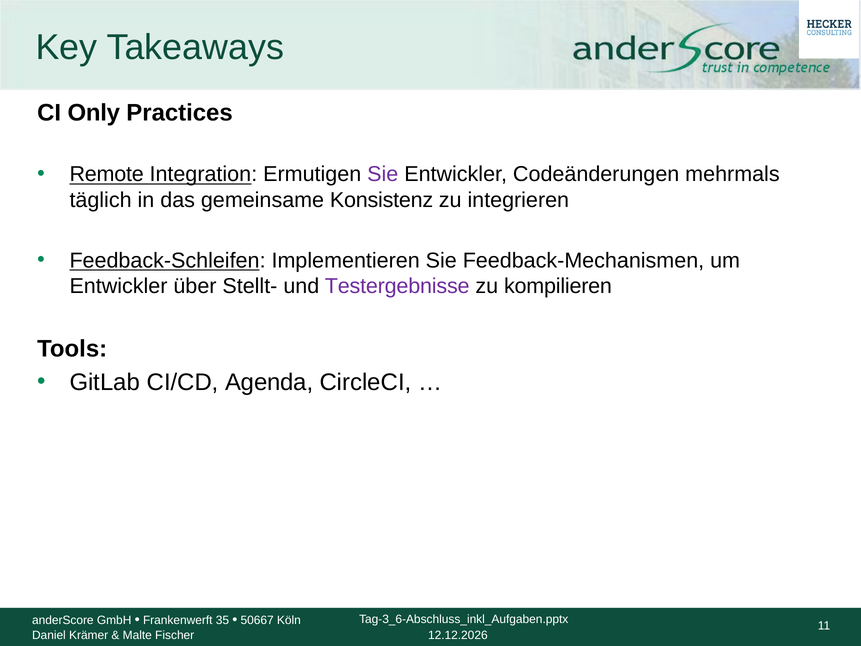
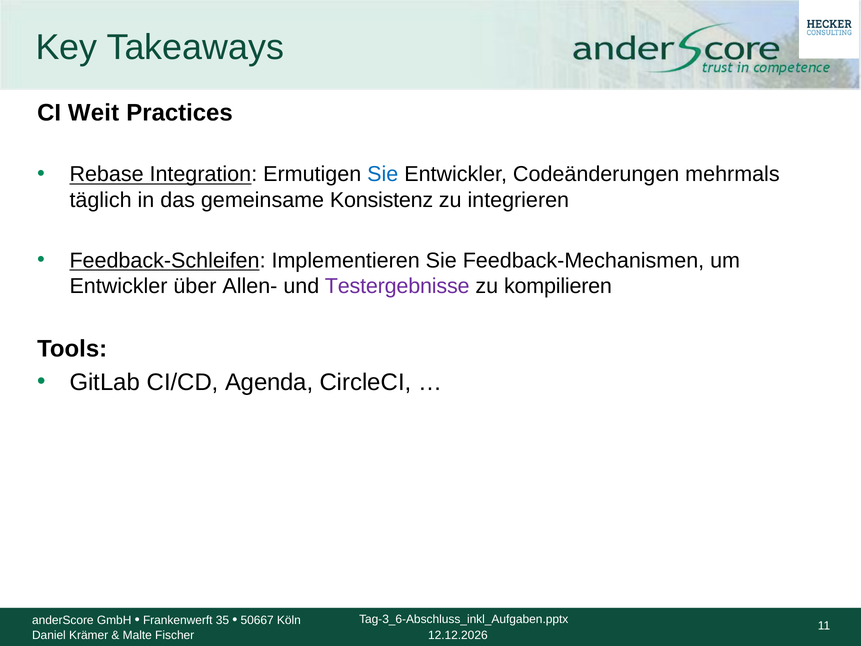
Only: Only -> Weit (94, 113)
Remote: Remote -> Rebase (107, 174)
Sie colour: purple -> blue (383, 174)
Stellt-: Stellt- -> Allen- (250, 286)
